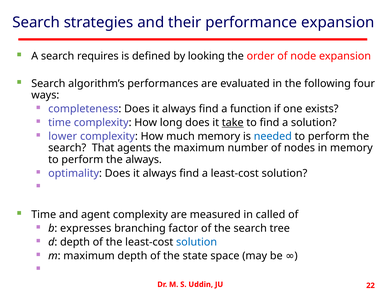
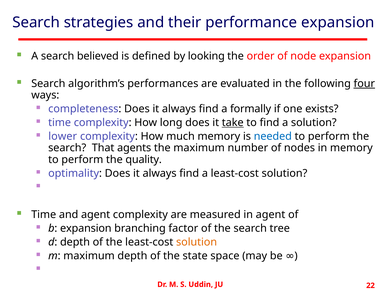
requires: requires -> believed (98, 56)
four underline: none -> present (364, 84)
function: function -> formally (251, 109)
the always: always -> quality (144, 160)
in called: called -> agent (270, 215)
b expresses: expresses -> expansion (86, 228)
solution colour: blue -> orange (197, 242)
